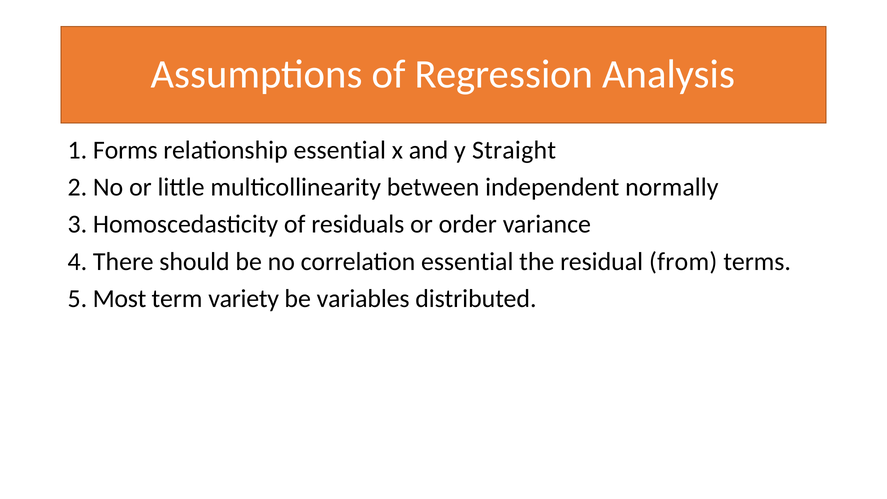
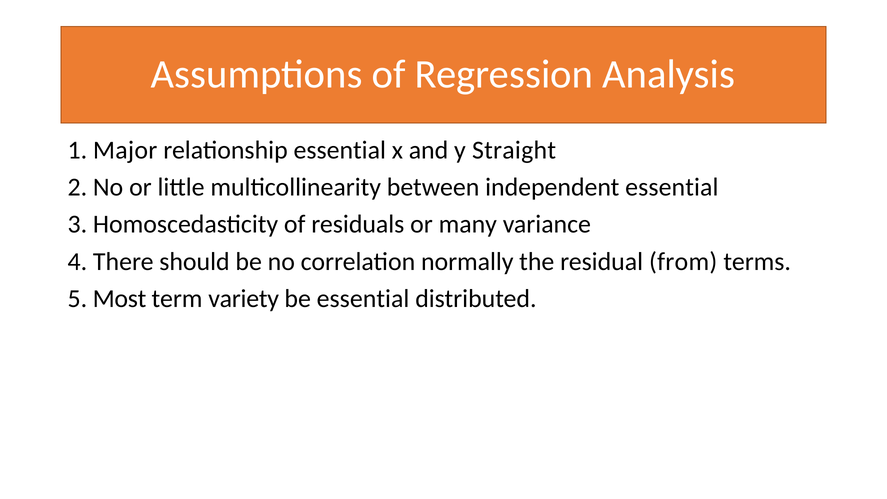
Forms: Forms -> Major (125, 150)
independent normally: normally -> essential (672, 187)
order: order -> many (468, 224)
correlation essential: essential -> normally (467, 262)
be variables: variables -> essential (363, 299)
